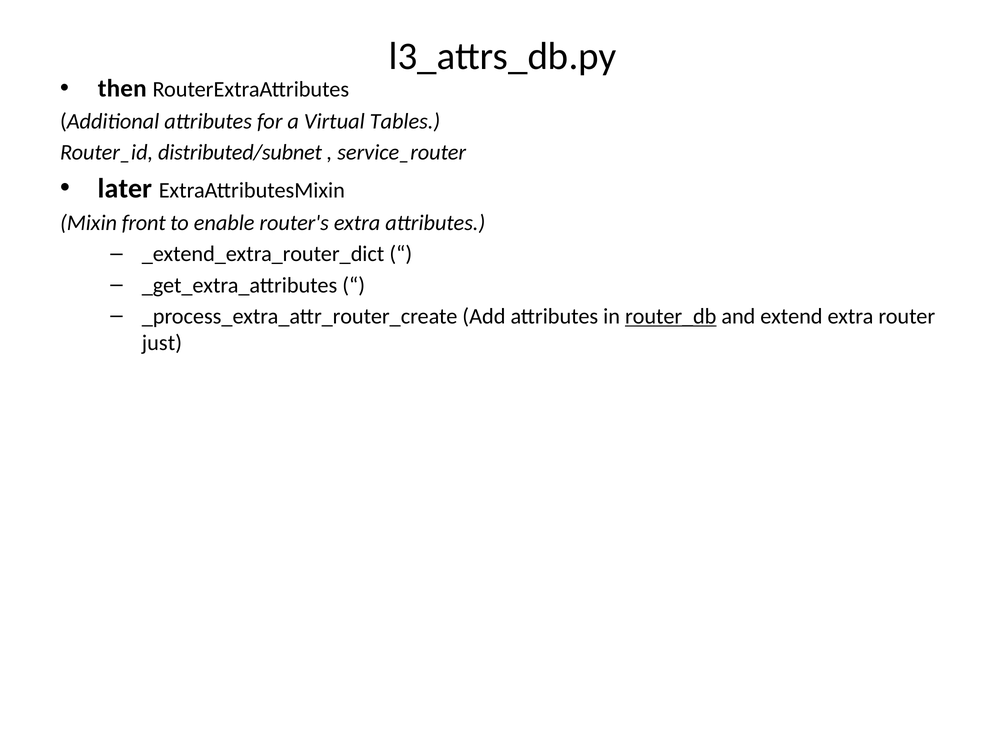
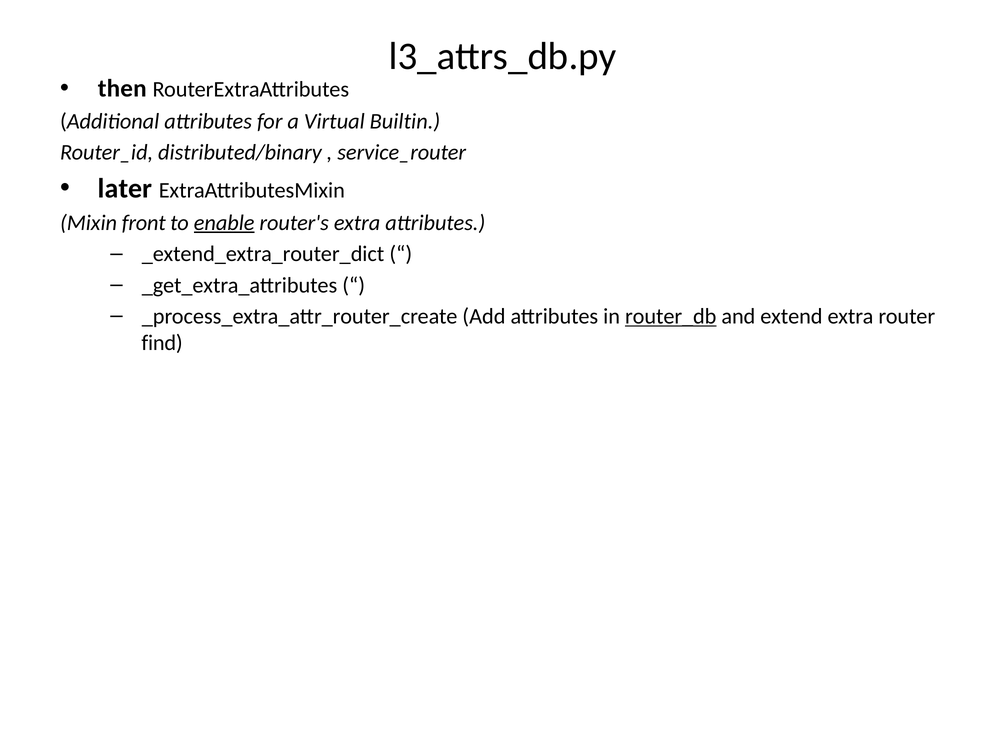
Tables: Tables -> Builtin (405, 121)
distributed/subnet: distributed/subnet -> distributed/binary (240, 153)
enable underline: none -> present (224, 223)
just: just -> find (162, 343)
